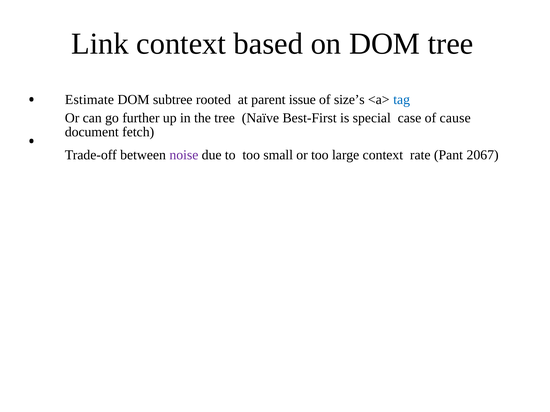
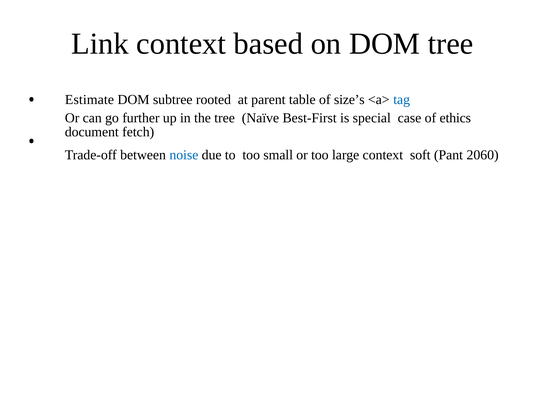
issue: issue -> table (302, 100)
cause: cause -> ethics (455, 118)
noise colour: purple -> blue (184, 155)
rate: rate -> soft (420, 155)
2067: 2067 -> 2060 (483, 155)
